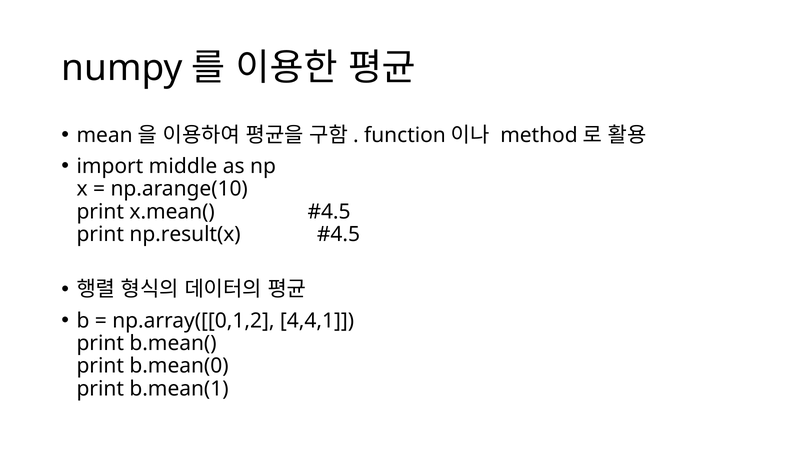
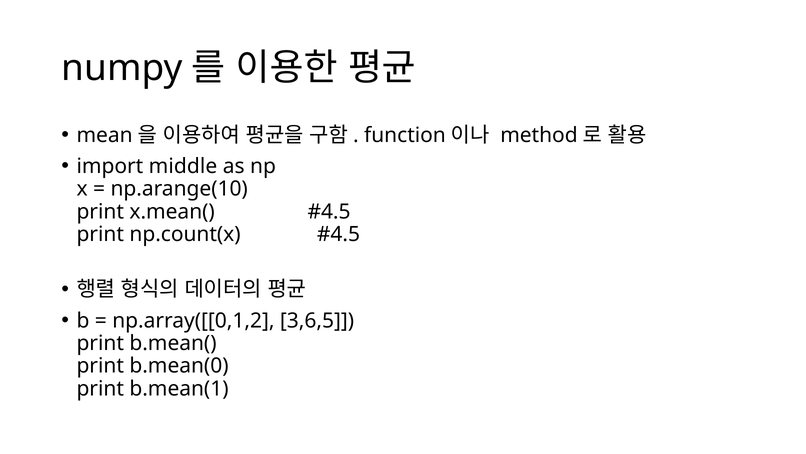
np.result(x: np.result(x -> np.count(x (185, 234)
4,4,1: 4,4,1 -> 3,6,5 (317, 320)
